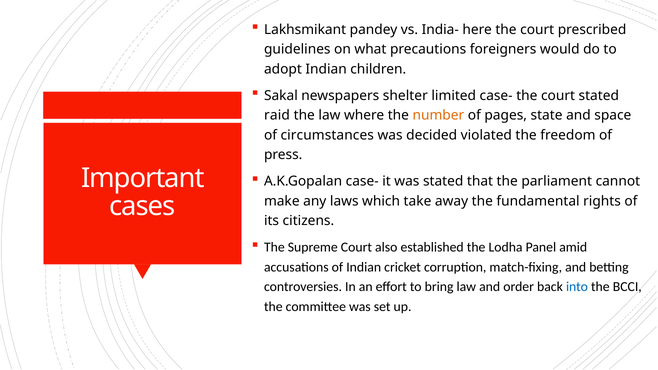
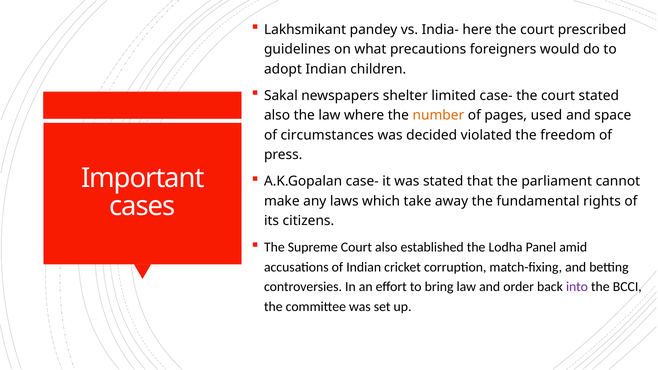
raid: raid -> also (277, 115)
state: state -> used (546, 115)
into colour: blue -> purple (577, 287)
